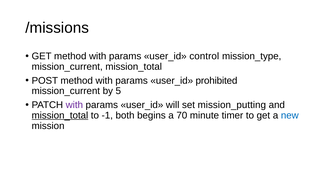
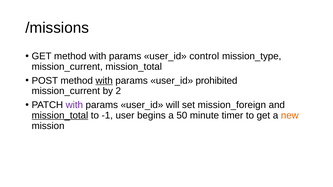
with underline: none -> present (104, 81)
5: 5 -> 2 (118, 91)
mission_putting: mission_putting -> mission_foreign (232, 105)
both: both -> user (125, 116)
70: 70 -> 50 (182, 116)
new colour: blue -> orange (290, 116)
